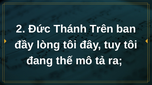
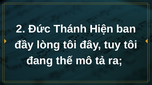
Trên: Trên -> Hiện (102, 29)
